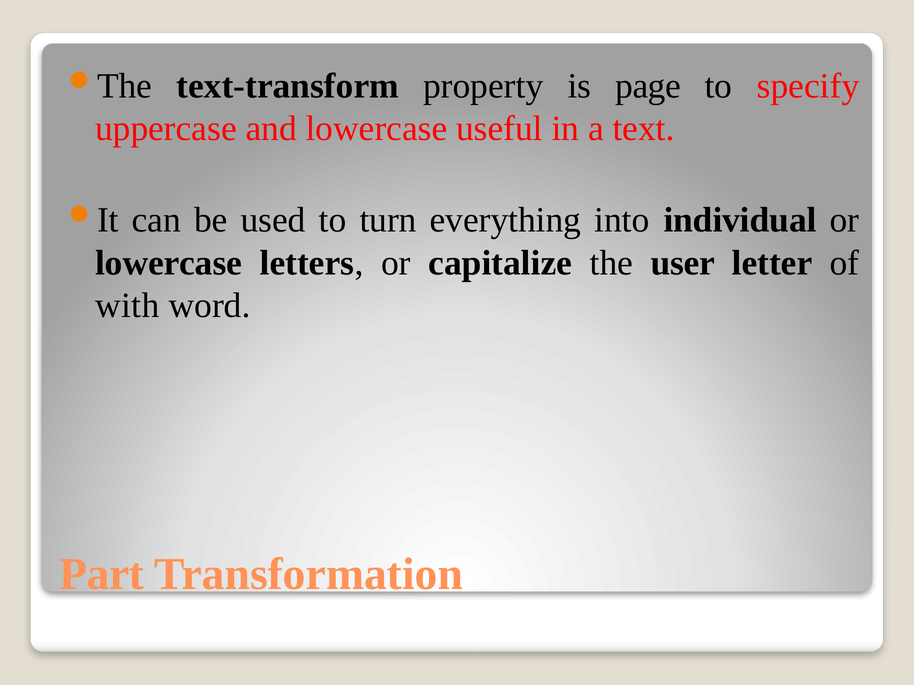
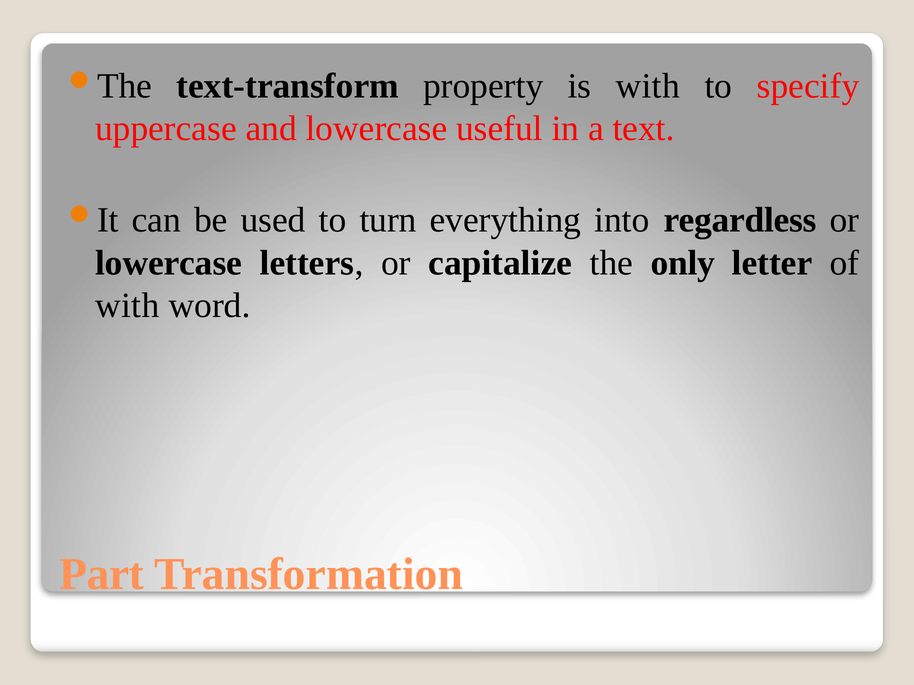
is page: page -> with (648, 86)
individual: individual -> regardless (740, 220)
user: user -> only (683, 263)
